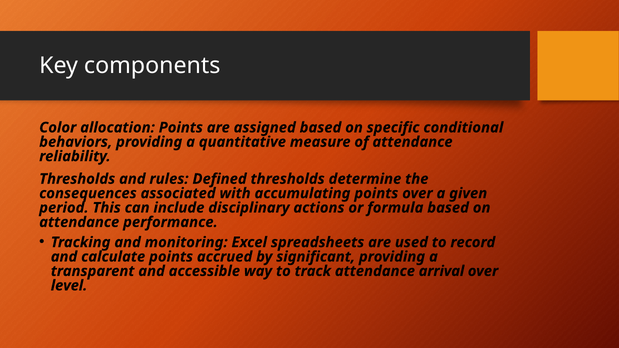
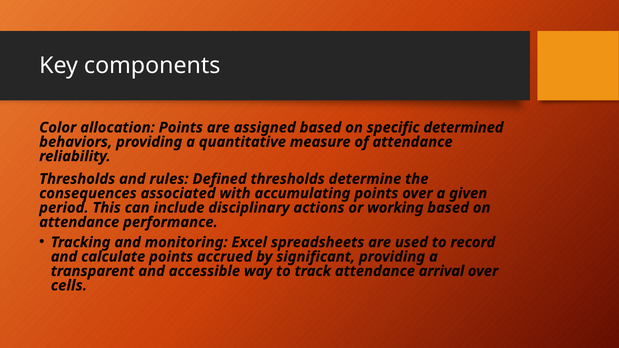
conditional: conditional -> determined (463, 128)
formula: formula -> working (395, 208)
level: level -> cells (69, 286)
